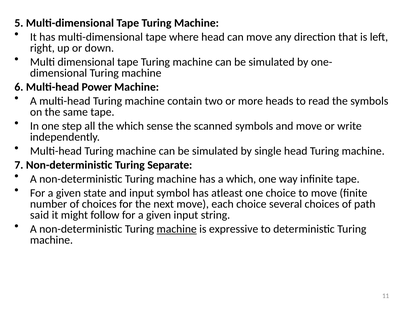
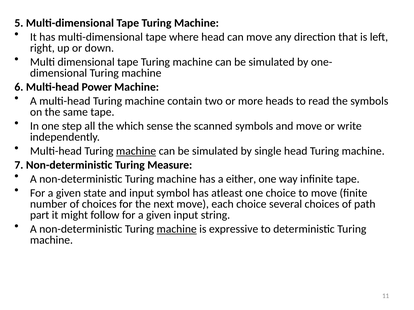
machine underline: none -> present (136, 151)
Separate: Separate -> Measure (170, 165)
a which: which -> either (241, 179)
said: said -> part (40, 215)
